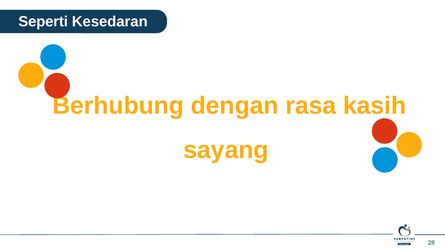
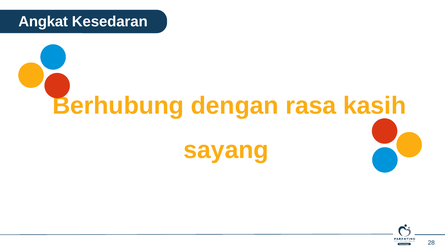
Seperti: Seperti -> Angkat (43, 22)
